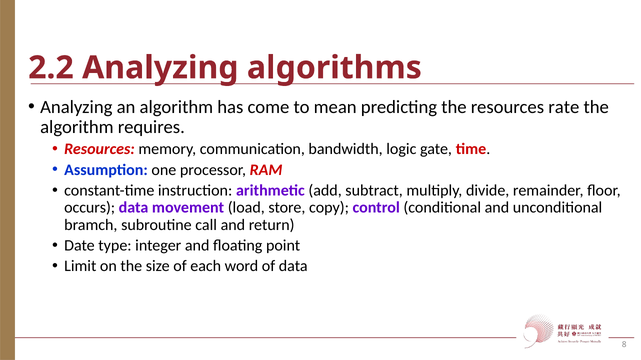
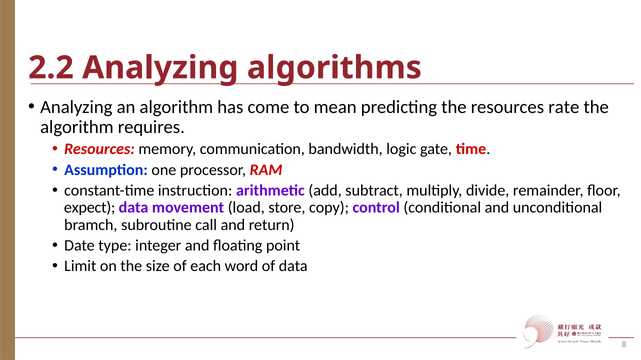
occurs: occurs -> expect (90, 208)
